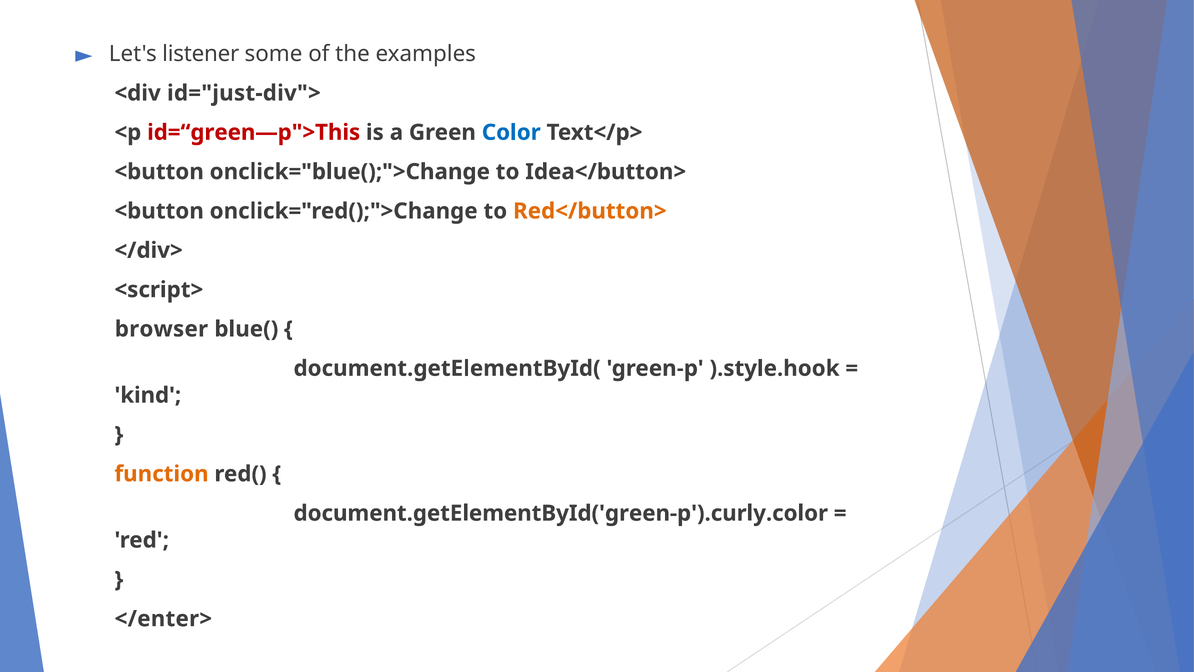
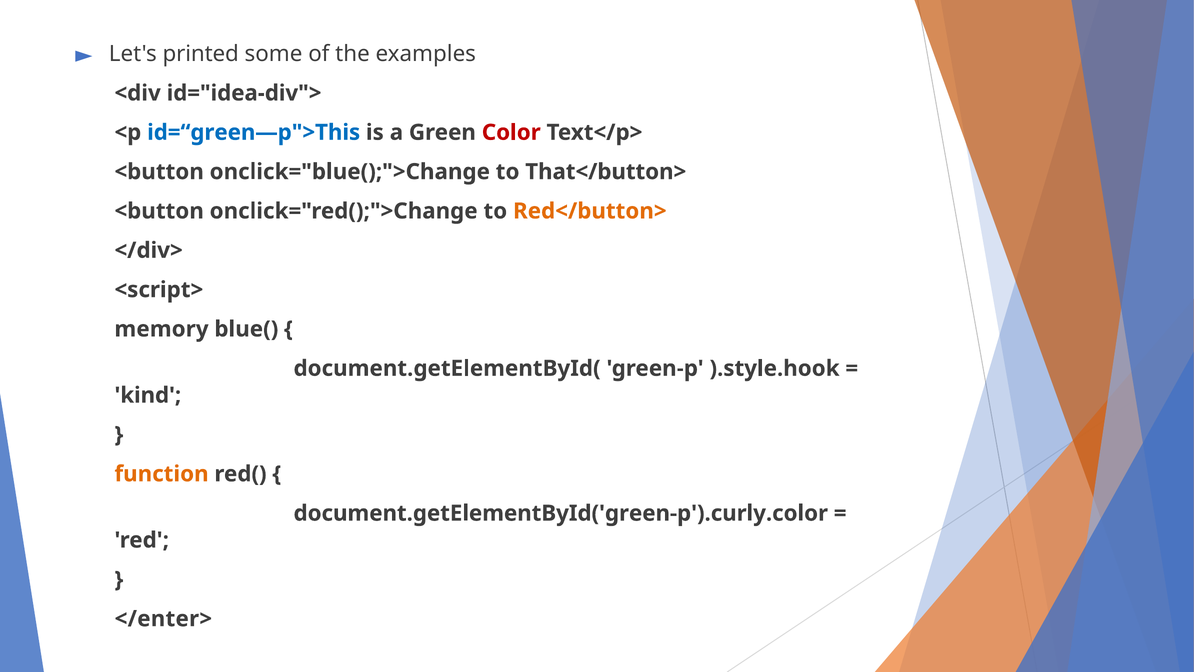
listener: listener -> printed (201, 54)
id="just-div">: id="just-div"> -> id="idea-div"> (244, 93)
id=“green—p">This colour: red -> blue (254, 132)
Color colour: blue -> red (511, 132)
Idea</button>: Idea</button> -> That</button> (606, 172)
browser: browser -> memory (162, 329)
